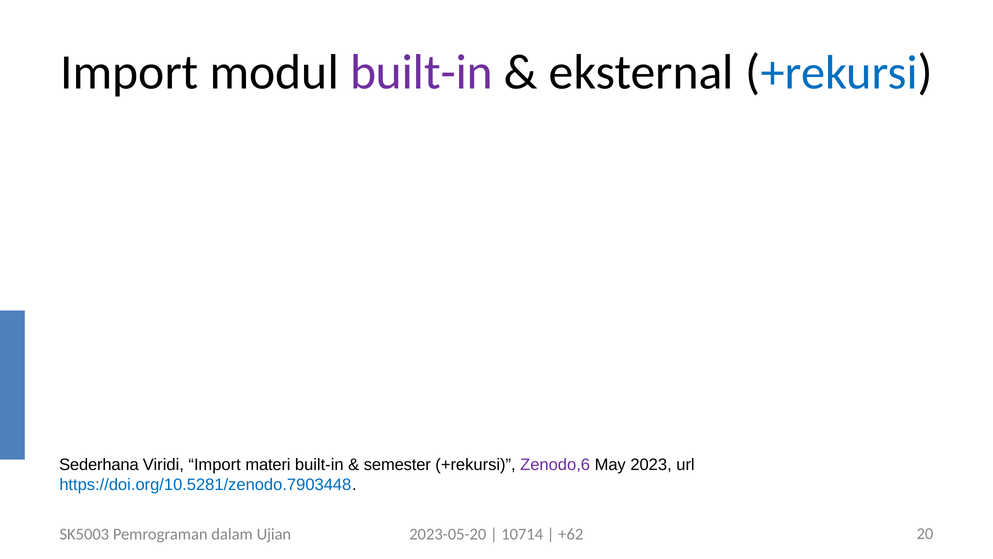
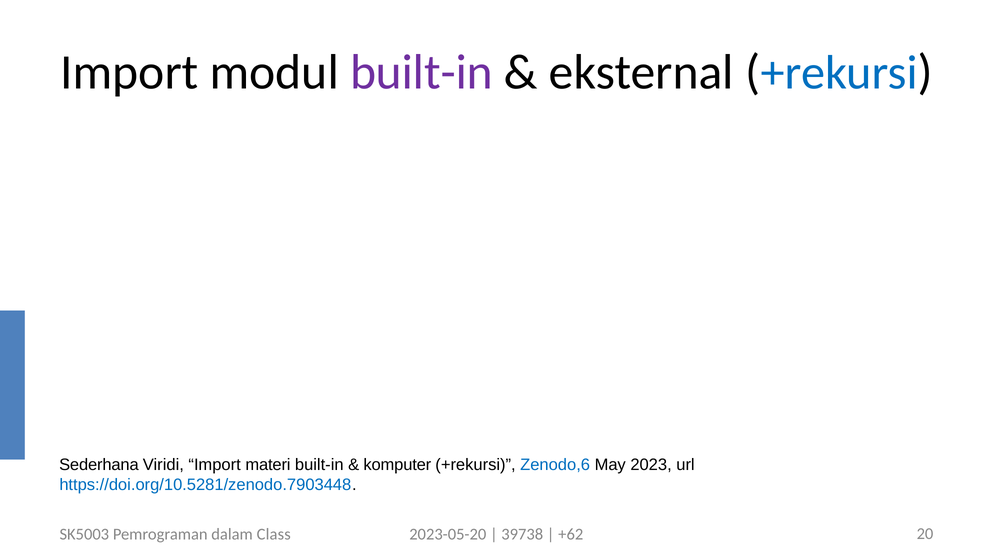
semester: semester -> komputer (397, 464)
Zenodo,6 colour: purple -> blue (555, 464)
Ujian: Ujian -> Class (274, 534)
10714: 10714 -> 39738 (522, 534)
